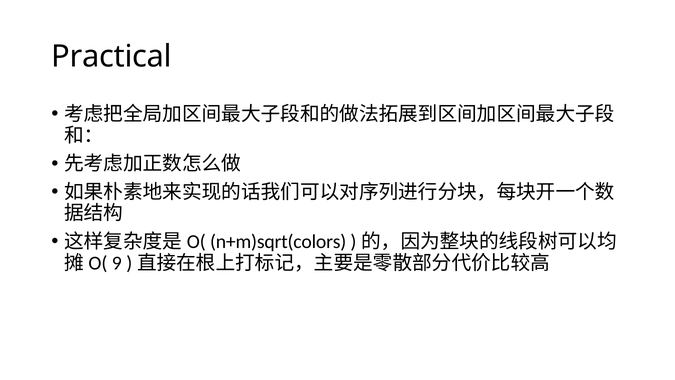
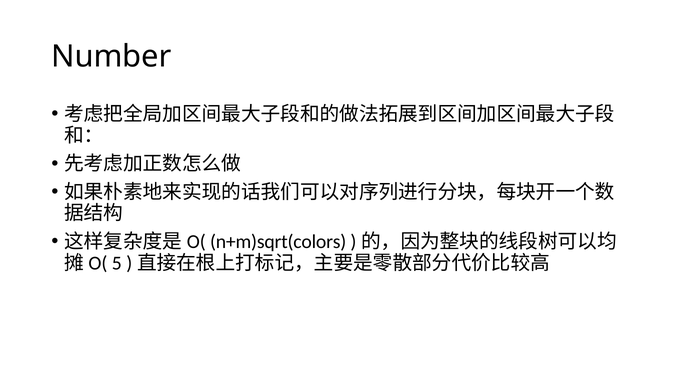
Practical: Practical -> Number (111, 57)
9: 9 -> 5 (117, 263)
